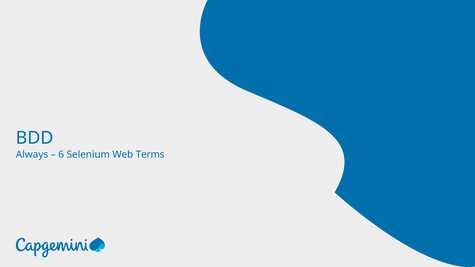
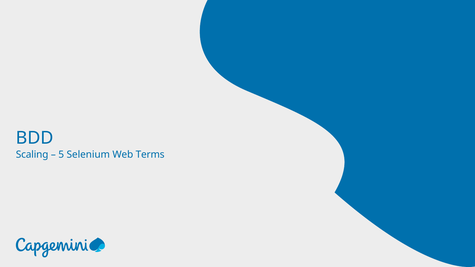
Always: Always -> Scaling (32, 155)
6: 6 -> 5 (61, 155)
